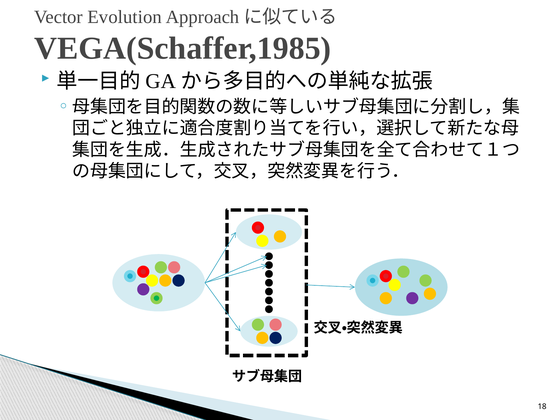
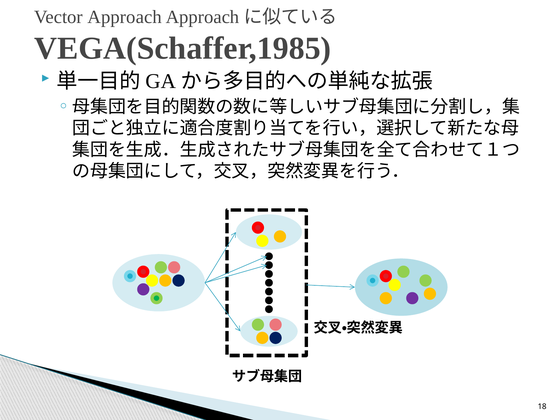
Evolution: Evolution -> Approach (125, 17)
